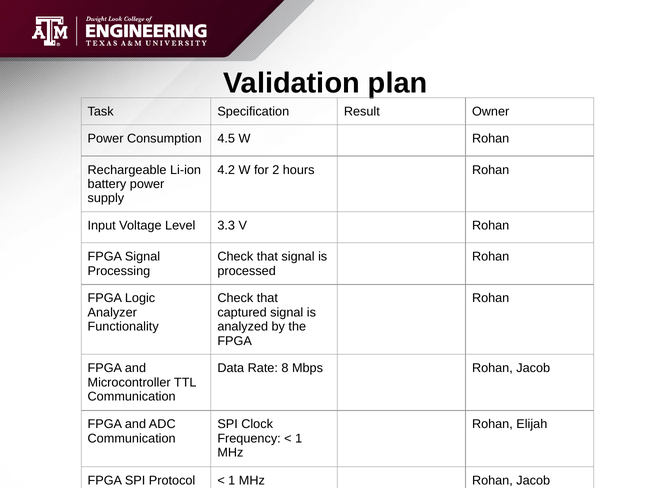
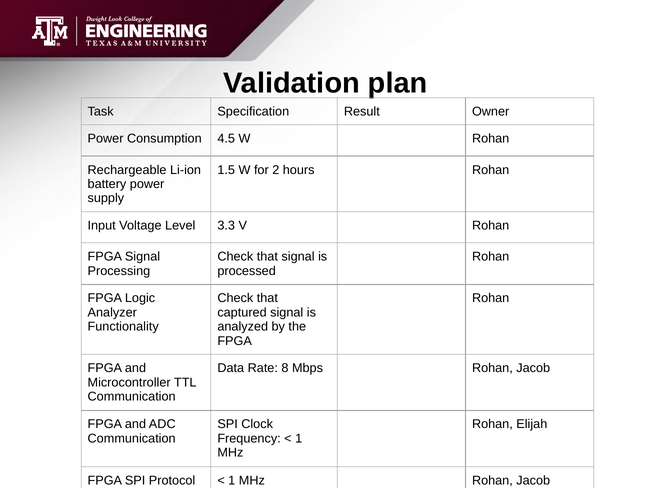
4.2: 4.2 -> 1.5 (226, 170)
